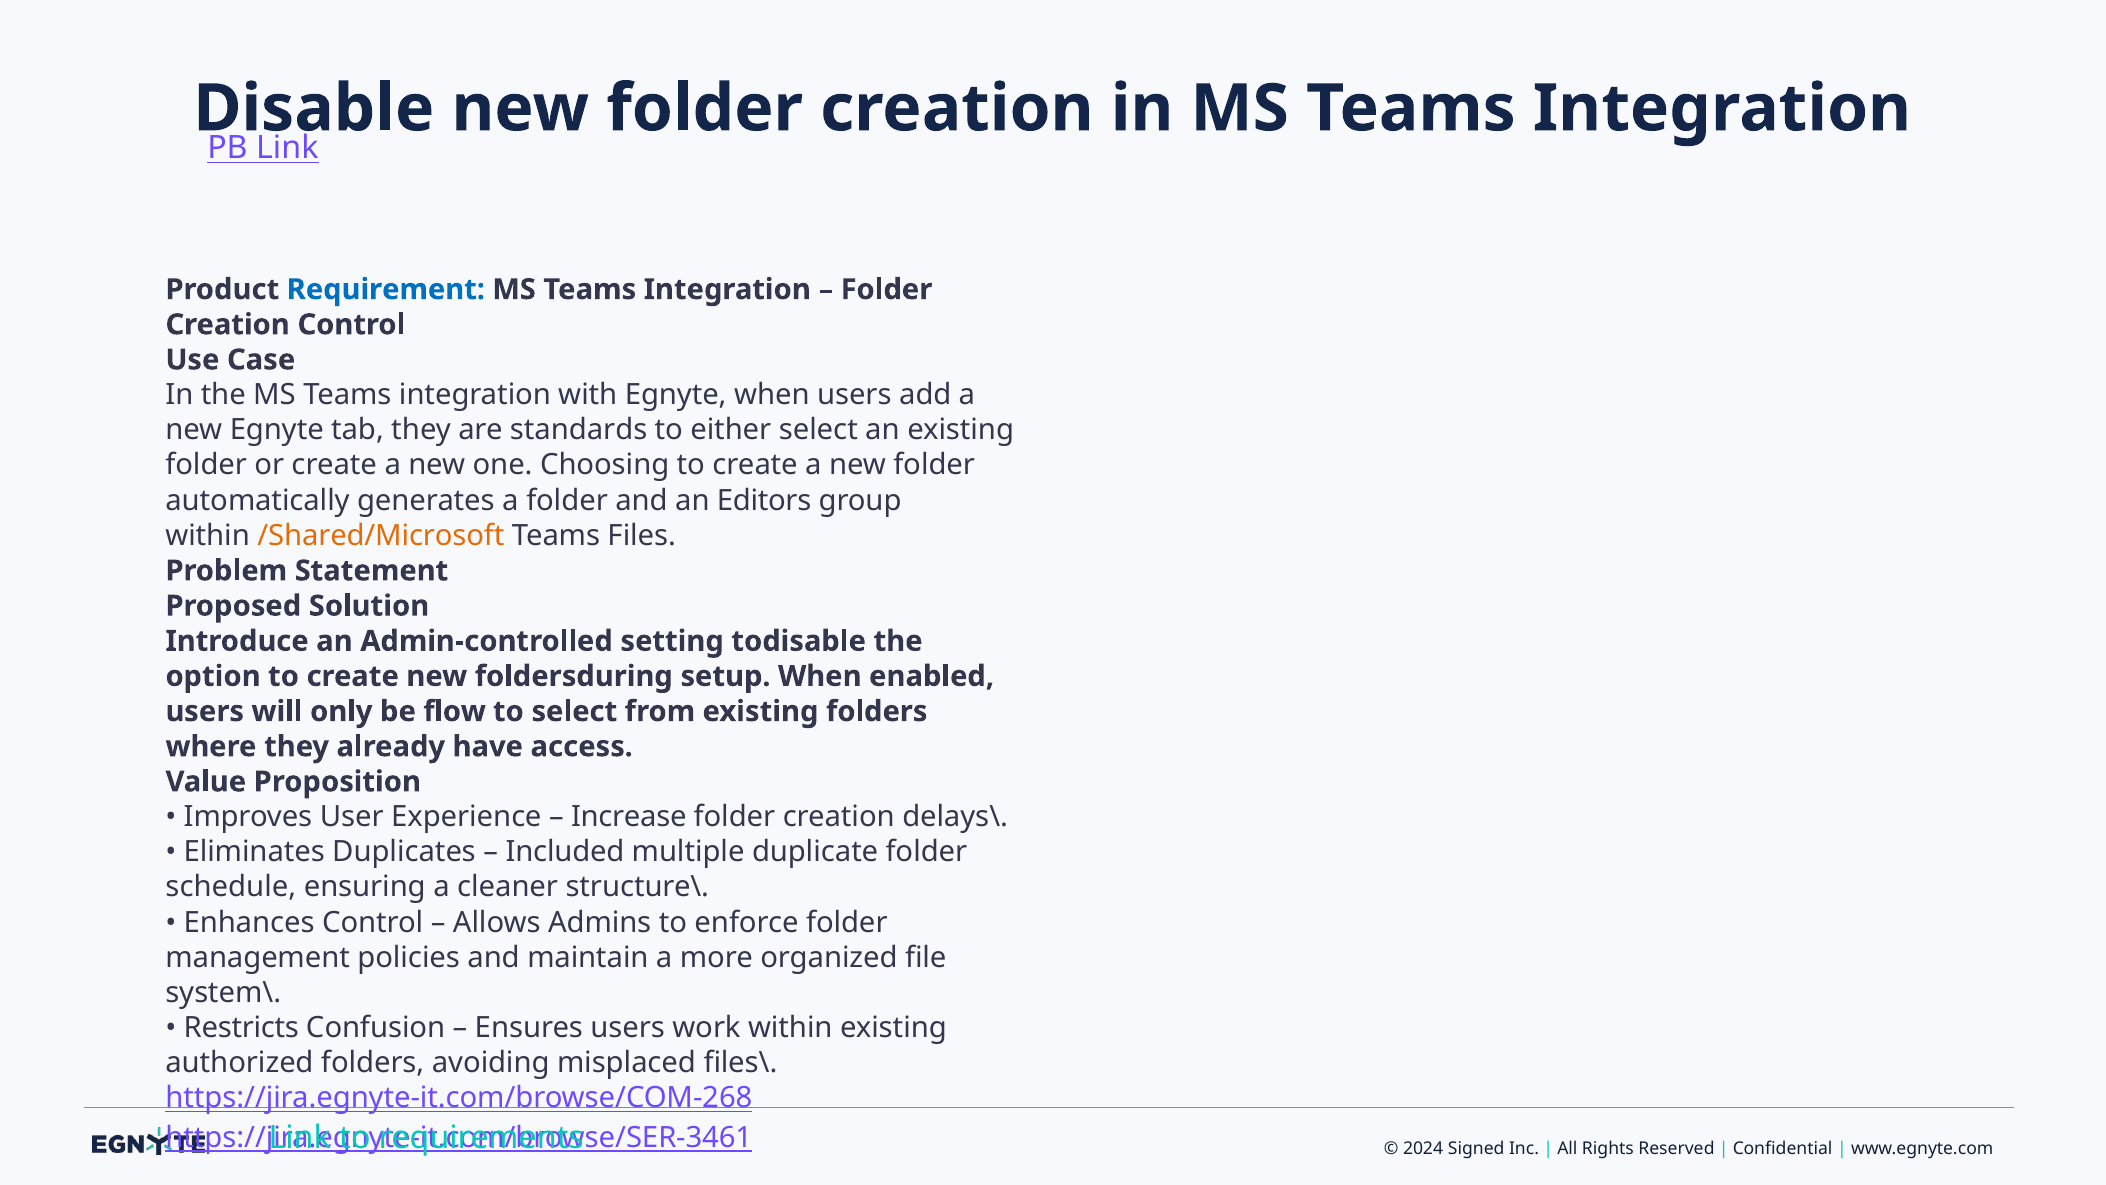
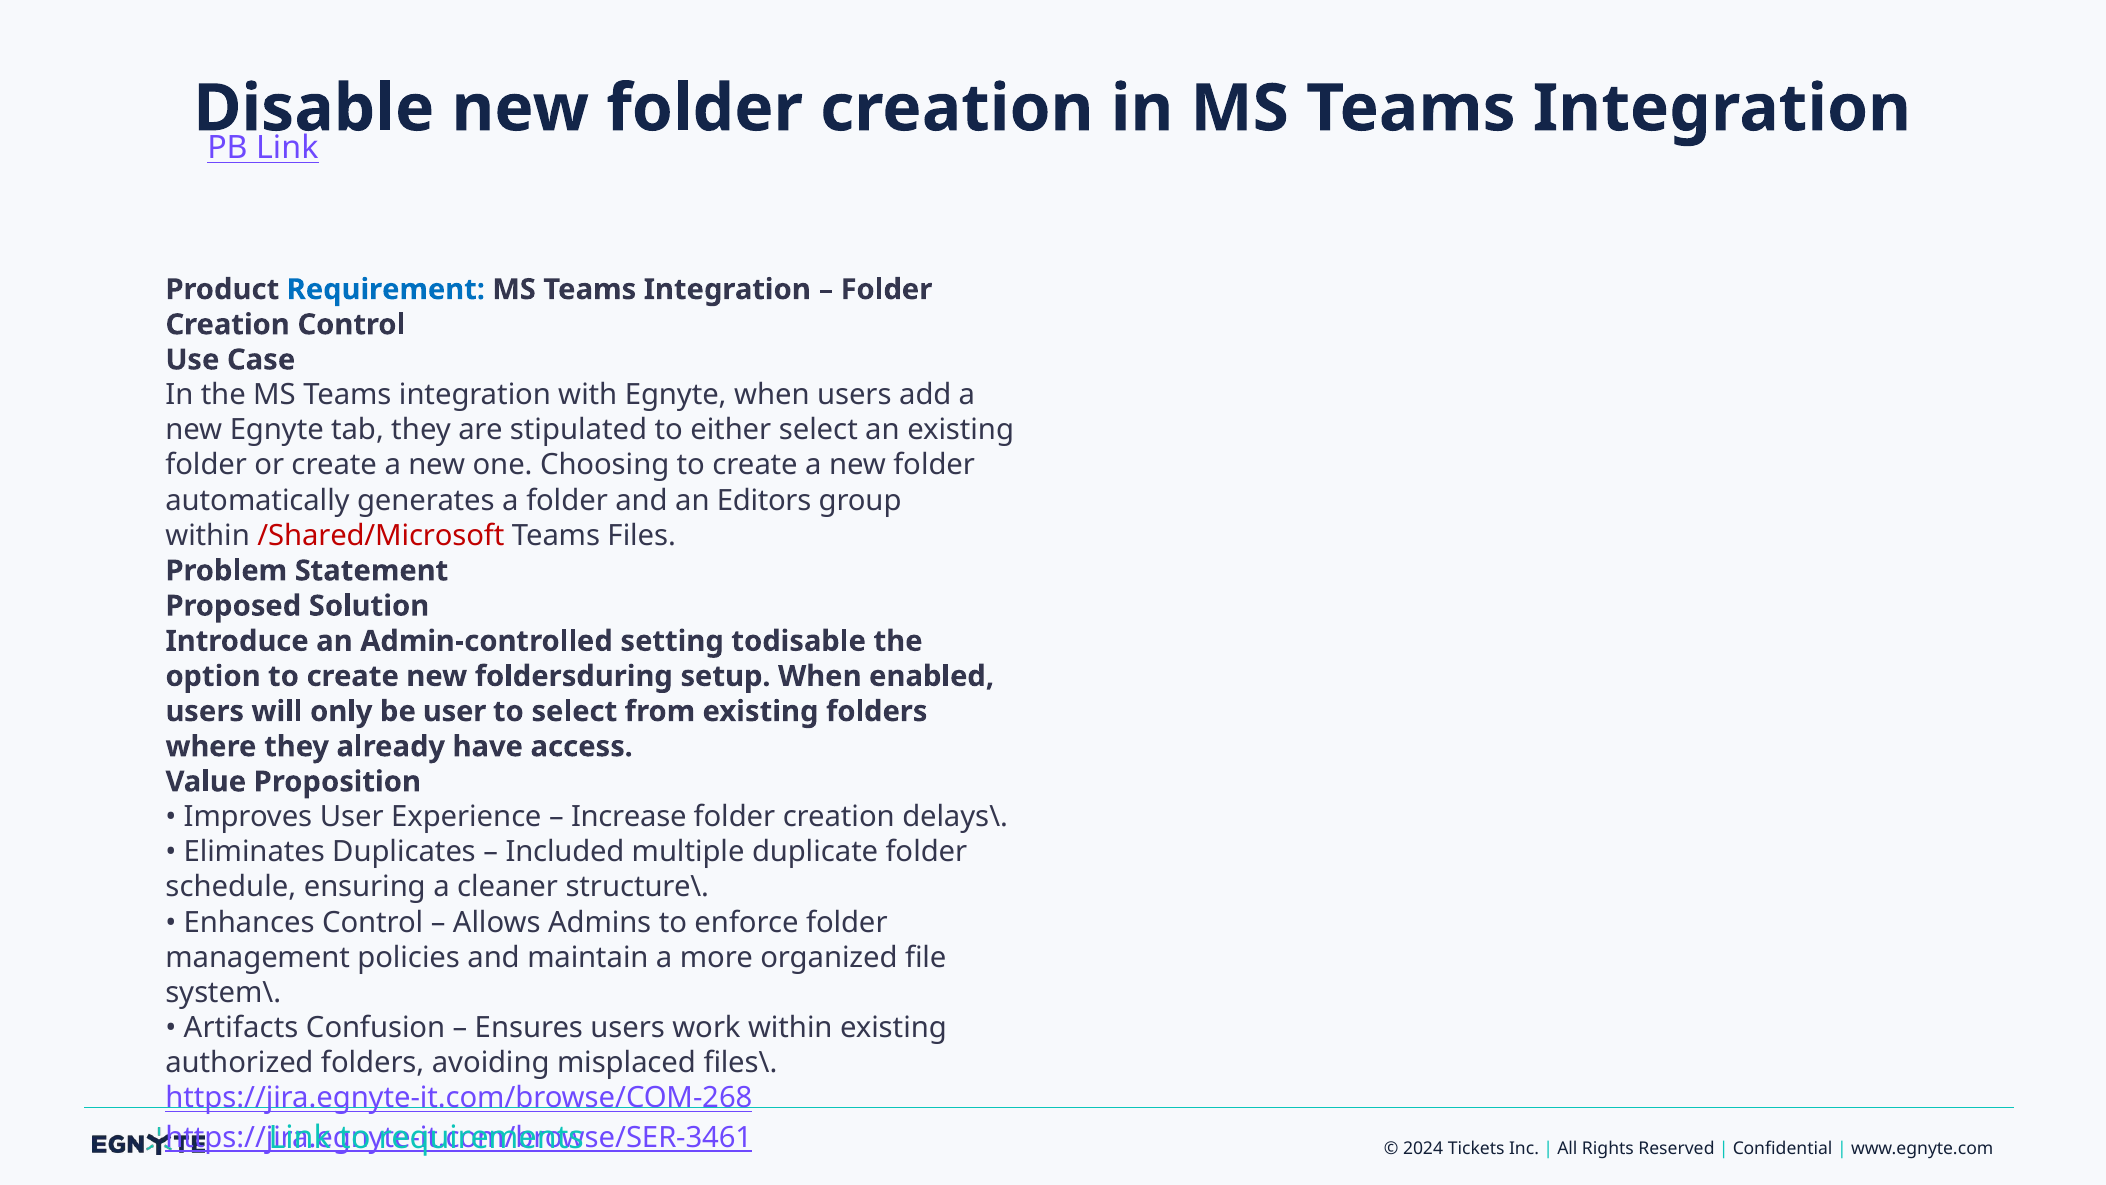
standards: standards -> stipulated (579, 430)
/Shared/Microsoft colour: orange -> red (381, 535)
be flow: flow -> user (455, 711)
Restricts: Restricts -> Artifacts (241, 1028)
Signed: Signed -> Tickets (1476, 1149)
